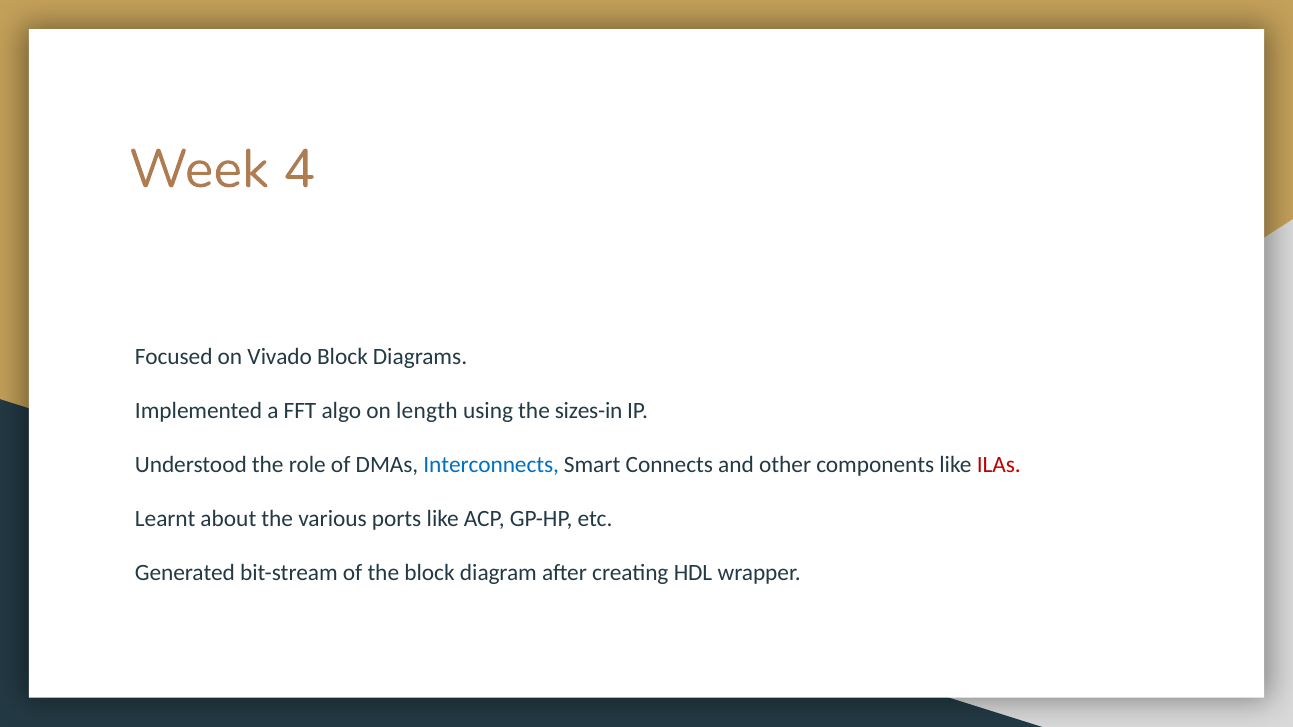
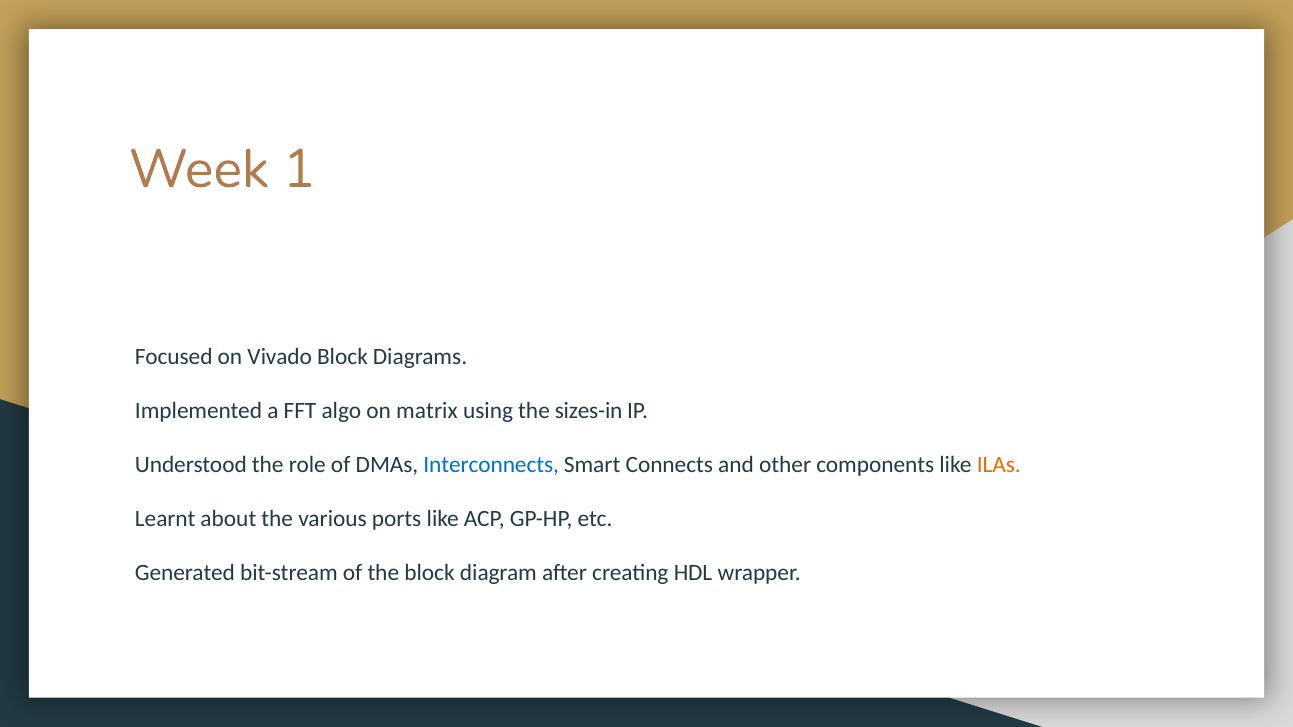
4: 4 -> 1 (299, 169)
length: length -> matrix (427, 411)
ILAs colour: red -> orange (999, 465)
